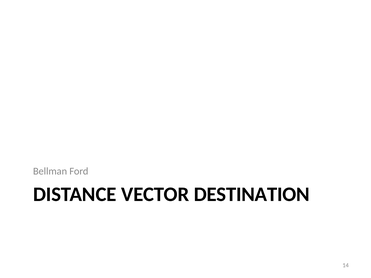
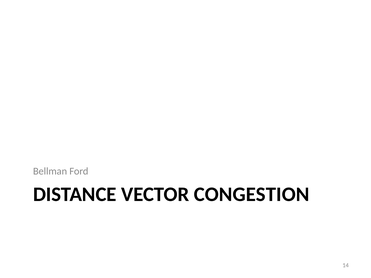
DESTINATION: DESTINATION -> CONGESTION (252, 194)
